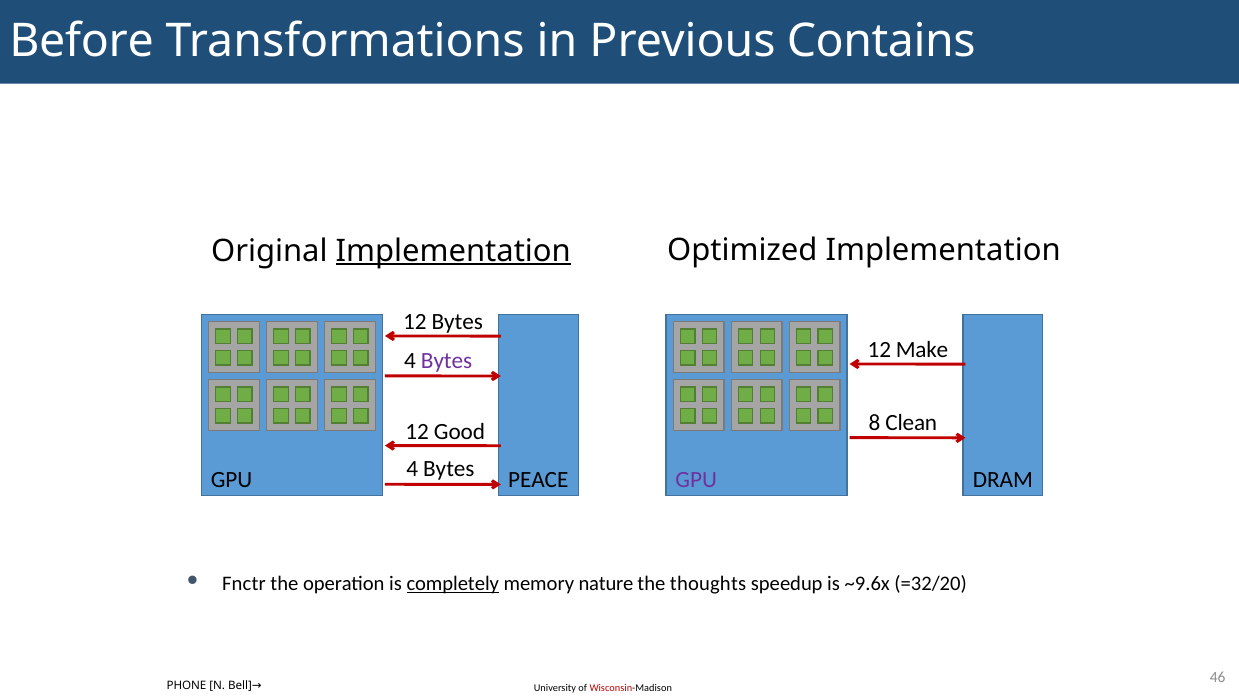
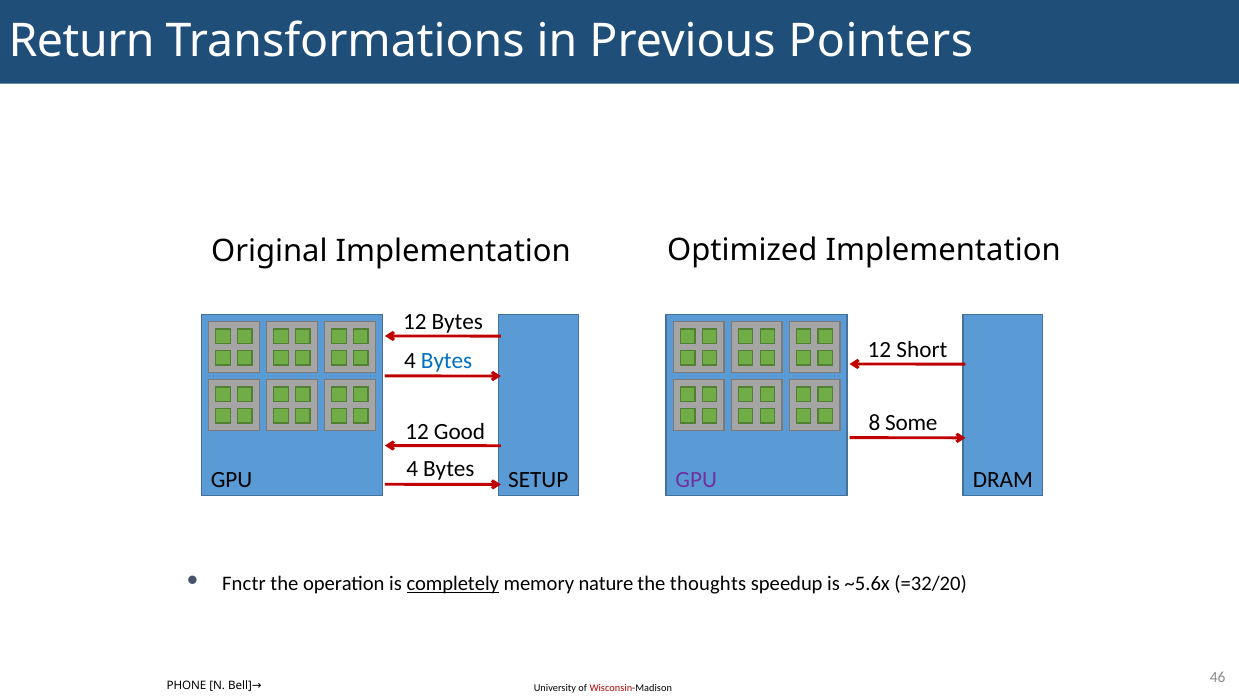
Before: Before -> Return (82, 42)
Contains: Contains -> Pointers (881, 42)
Implementation underline: present -> none (453, 251)
Make: Make -> Short (922, 350)
Bytes colour: purple -> blue (447, 361)
Clean: Clean -> Some (911, 423)
PEACE: PEACE -> SETUP (538, 479)
~9.6x: ~9.6x -> ~5.6x (867, 584)
